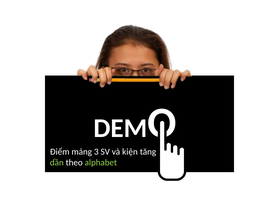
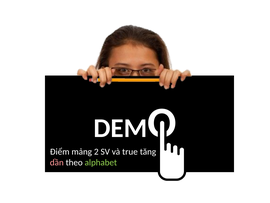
3: 3 -> 2 (96, 151)
kiện: kiện -> true (130, 151)
dần colour: light green -> pink (57, 162)
